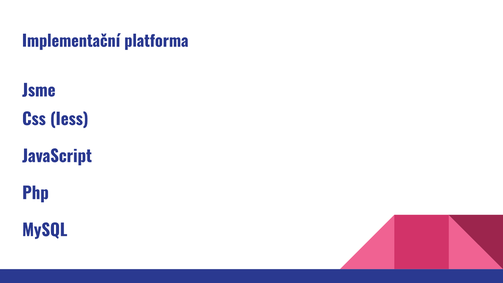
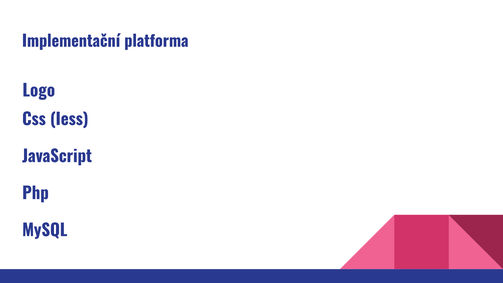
Jsme: Jsme -> Logo (39, 91)
